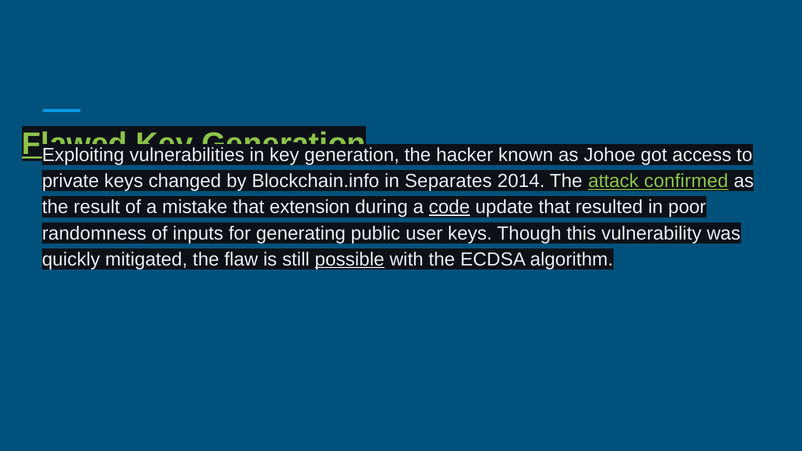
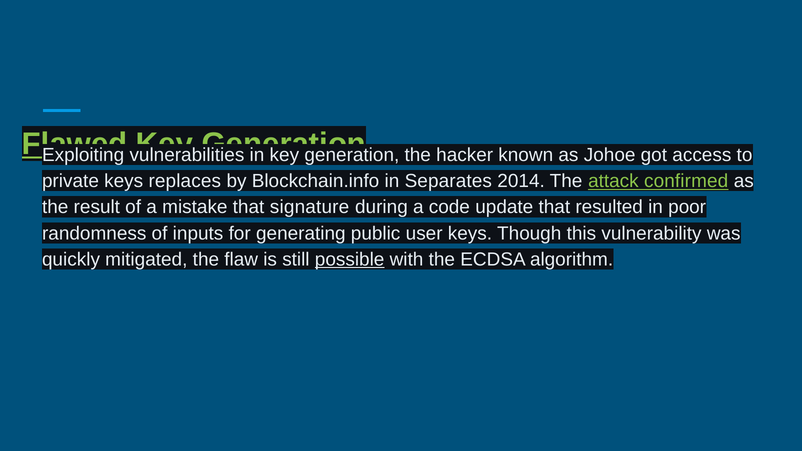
changed: changed -> replaces (185, 181)
extension: extension -> signature (310, 207)
code underline: present -> none (449, 207)
